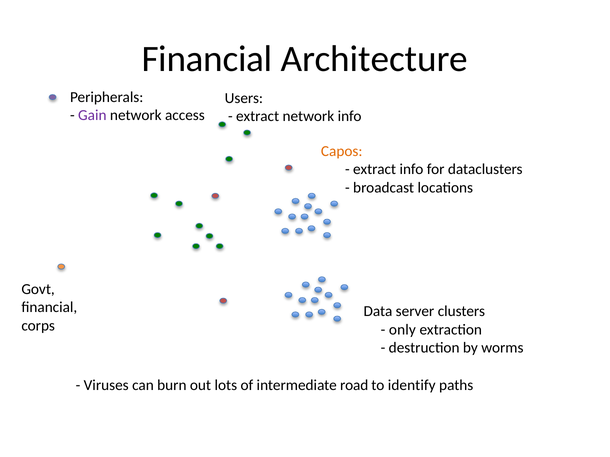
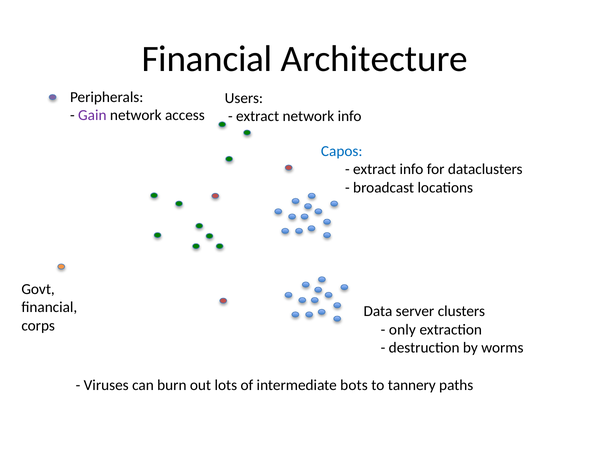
Capos colour: orange -> blue (342, 151)
road: road -> bots (354, 386)
identify: identify -> tannery (412, 386)
